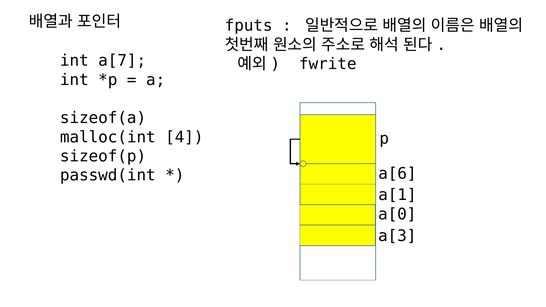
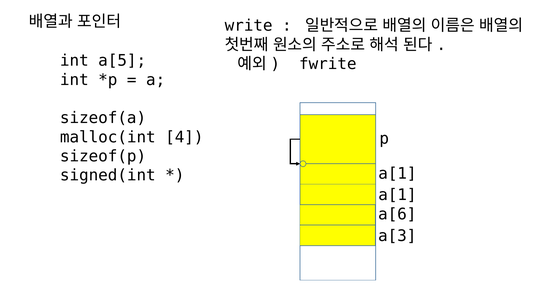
fputs: fputs -> write (249, 26)
a[7: a[7 -> a[5 (122, 61)
passwd(int: passwd(int -> signed(int (108, 175)
a[6: a[6 -> a[1 (397, 174)
a[0: a[0 -> a[6 (397, 214)
